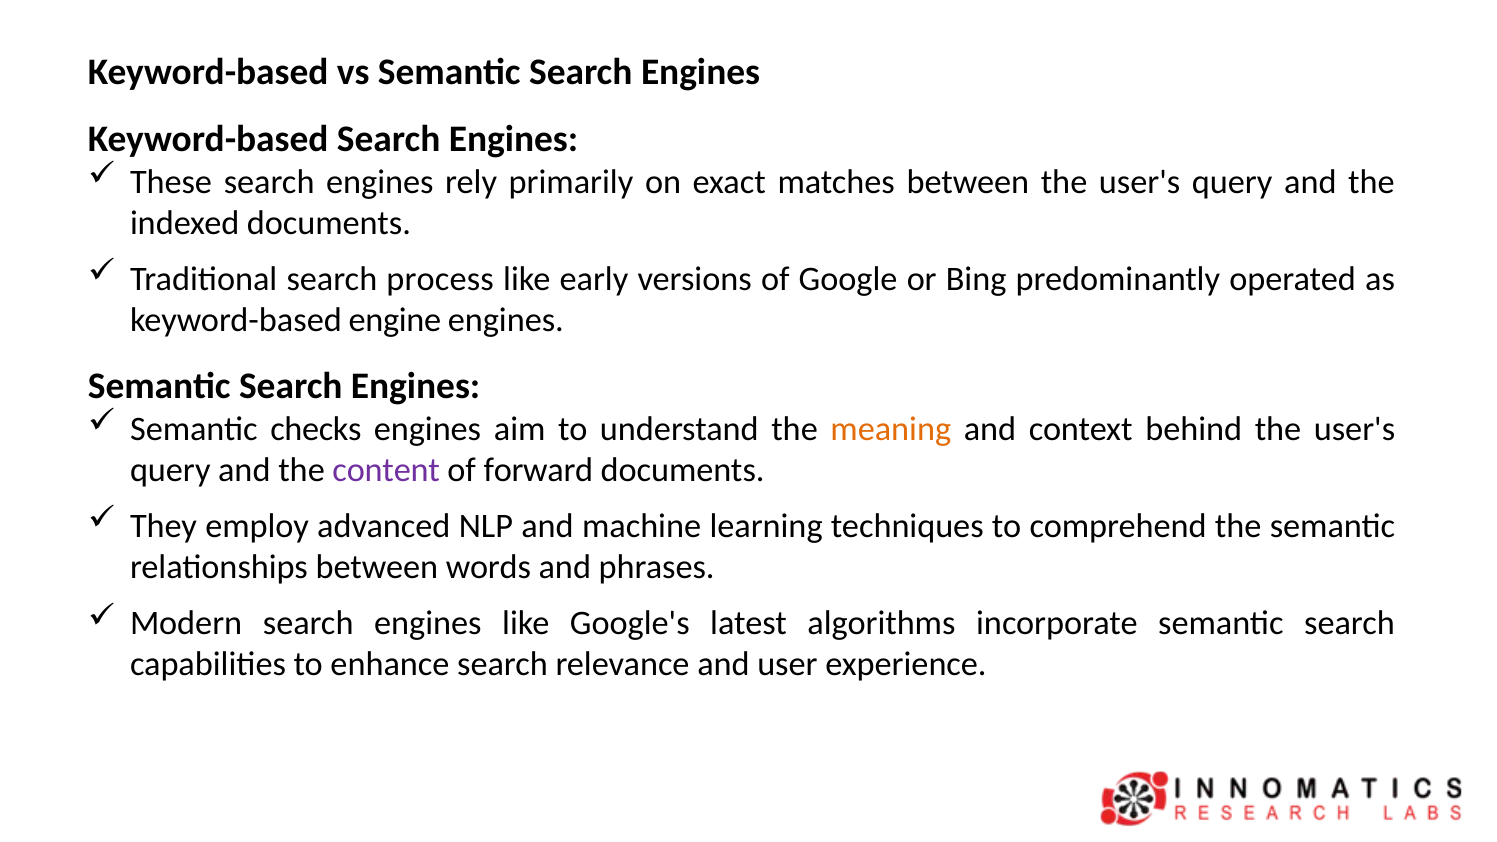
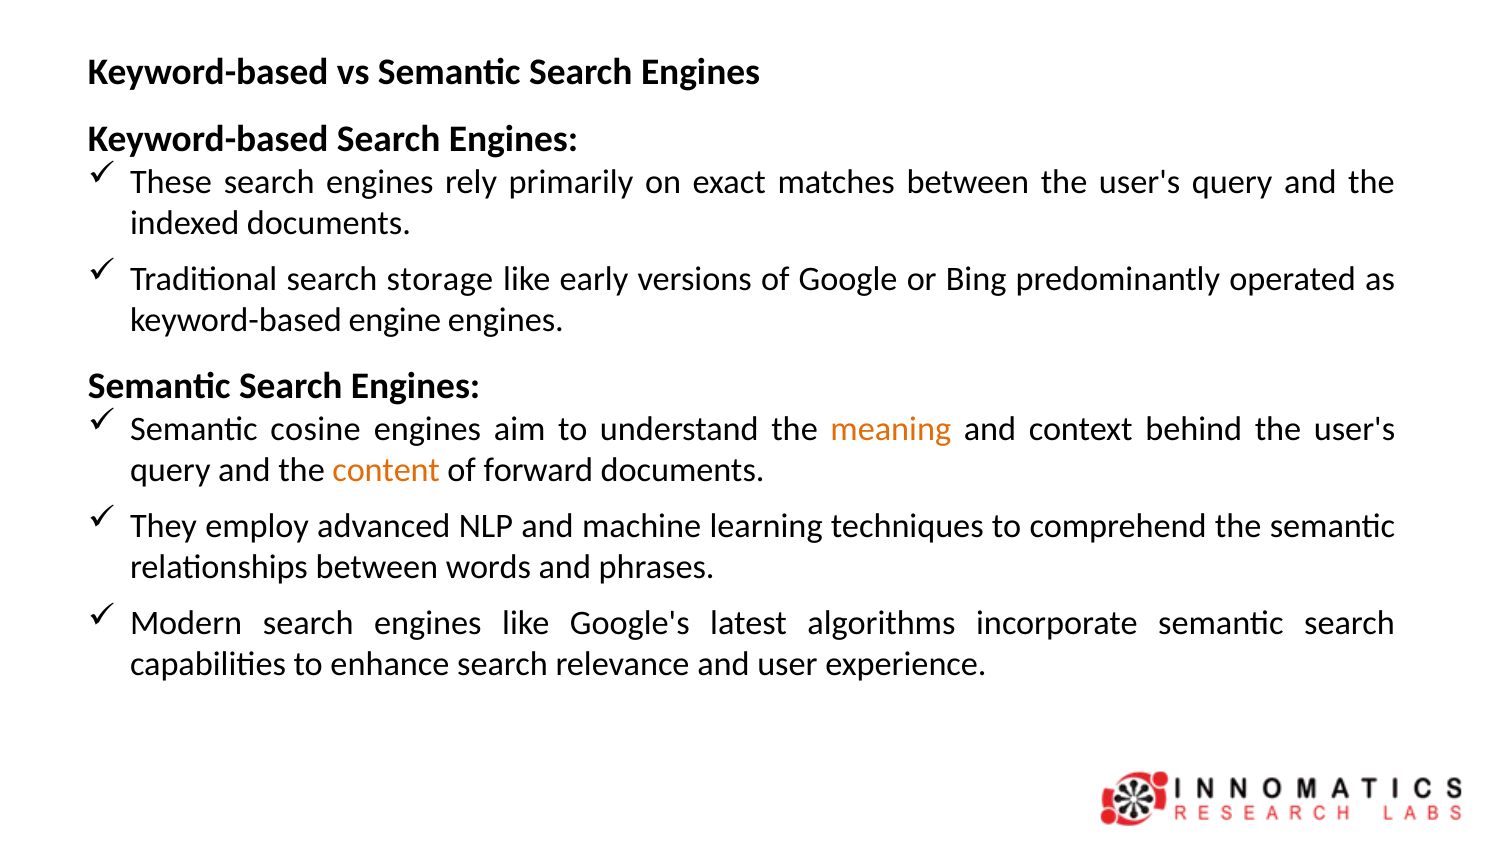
process: process -> storage (440, 279)
checks: checks -> cosine (316, 429)
content colour: purple -> orange (386, 470)
